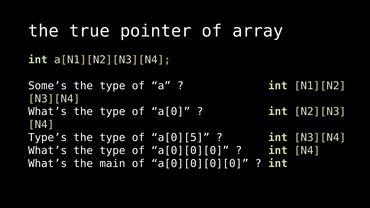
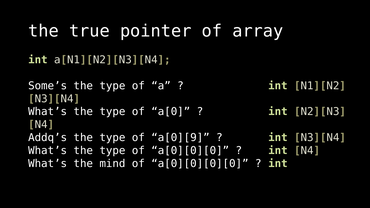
Type’s: Type’s -> Addq’s (48, 138)
a[0][5: a[0][5 -> a[0][9 (180, 138)
main: main -> mind (112, 164)
